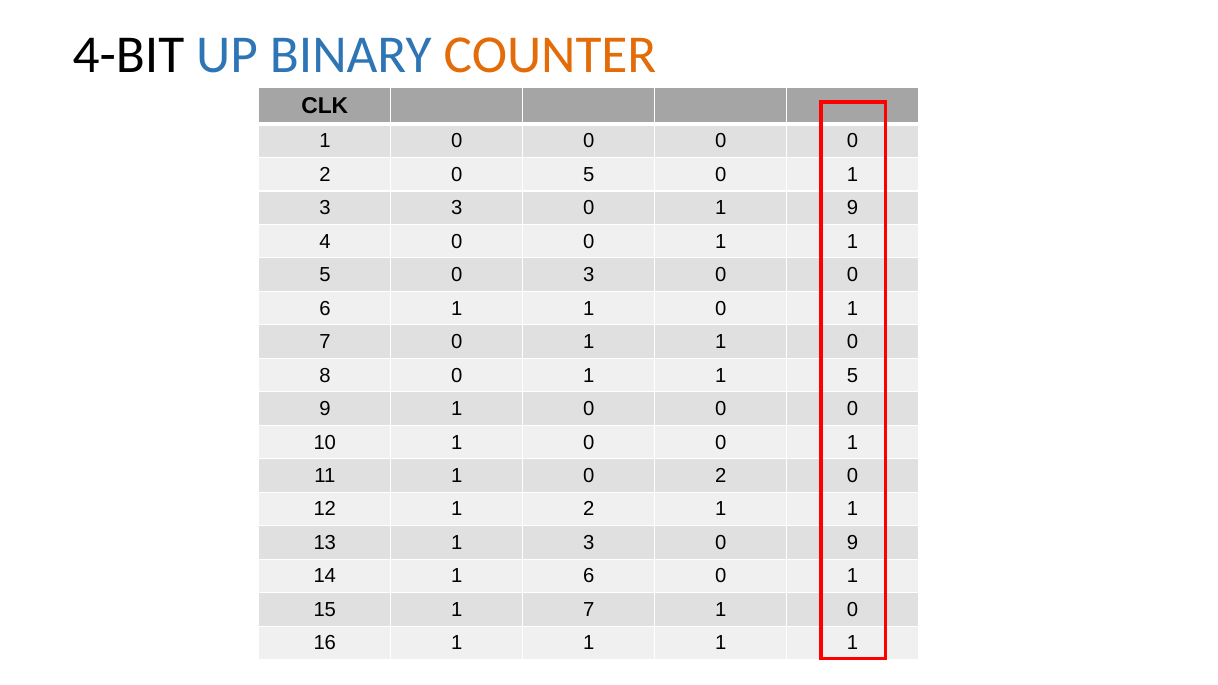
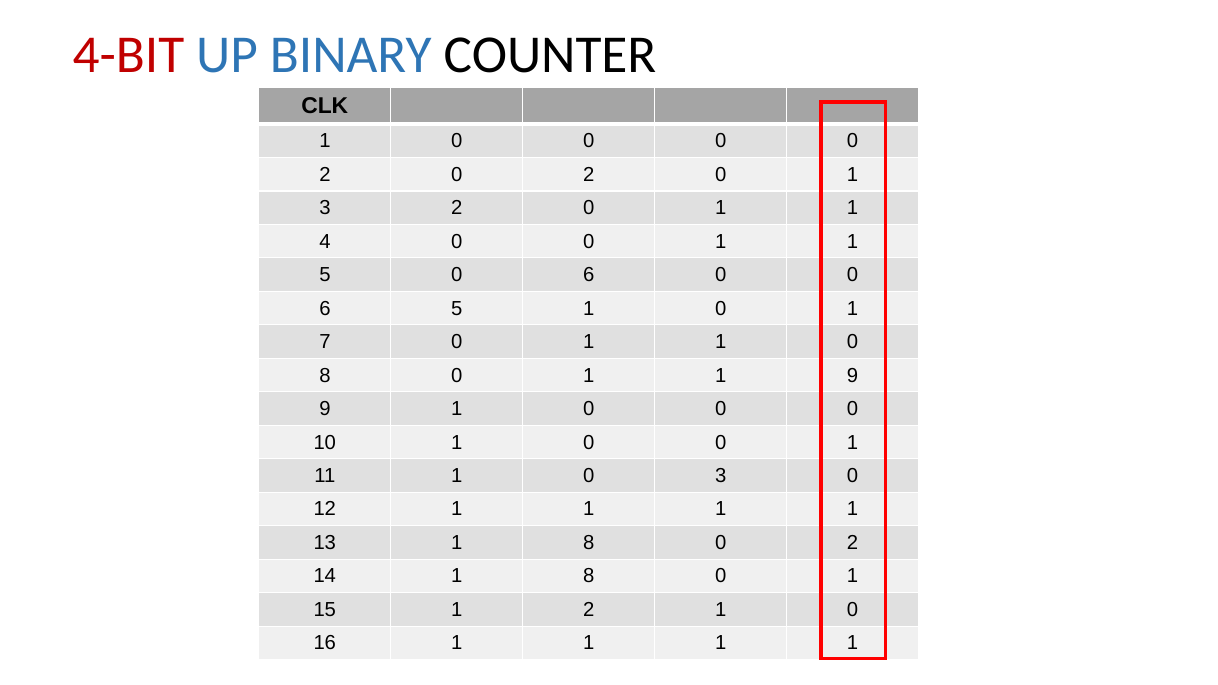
4-BIT colour: black -> red (128, 55)
COUNTER colour: orange -> black (550, 55)
2 0 5: 5 -> 2 (589, 175)
3 3: 3 -> 2 (457, 208)
9: 9 -> 1 (853, 208)
5 0 3: 3 -> 6 (589, 275)
6 1: 1 -> 5 (457, 308)
5: 5 -> 9 (853, 375)
1 0 2: 2 -> 3 (721, 476)
12 1 2: 2 -> 1 (589, 509)
13 1 3: 3 -> 8 (589, 543)
9: 9 -> 2 (853, 543)
14 1 6: 6 -> 8 (589, 576)
15 1 7: 7 -> 2 (589, 610)
